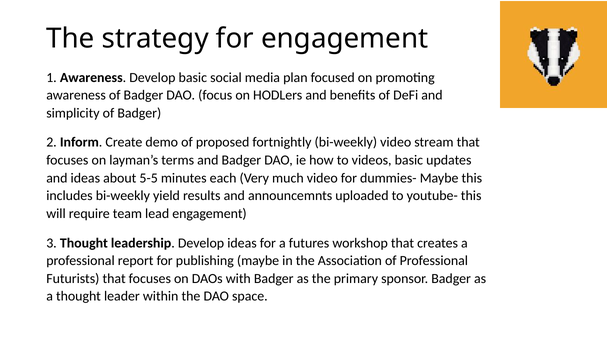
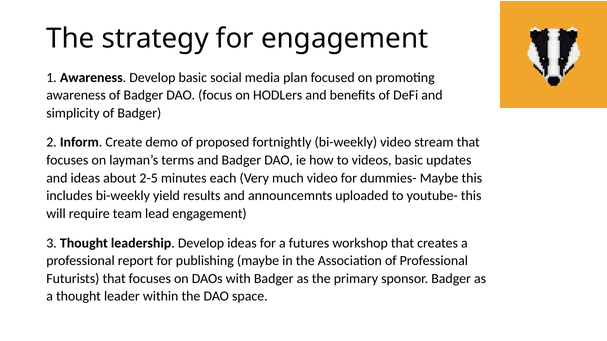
5-5: 5-5 -> 2-5 (149, 178)
